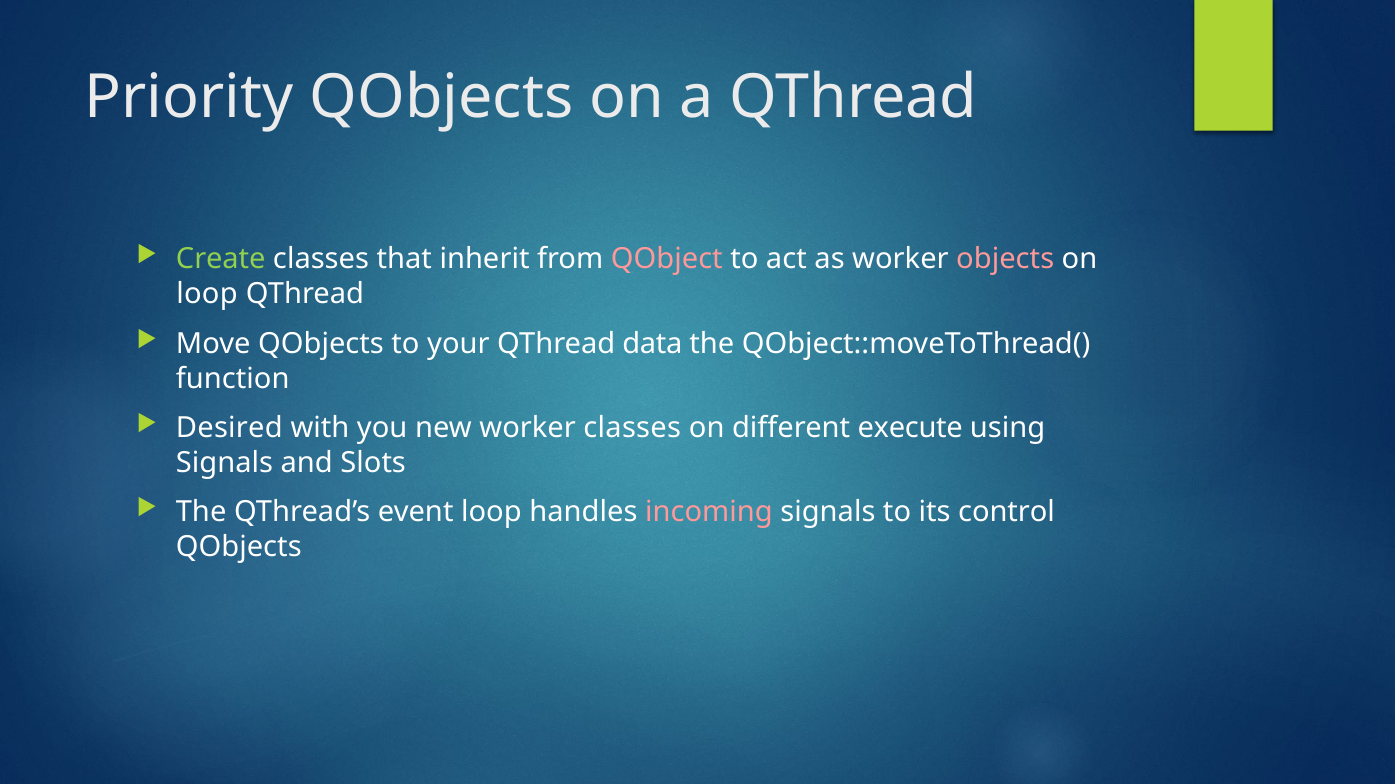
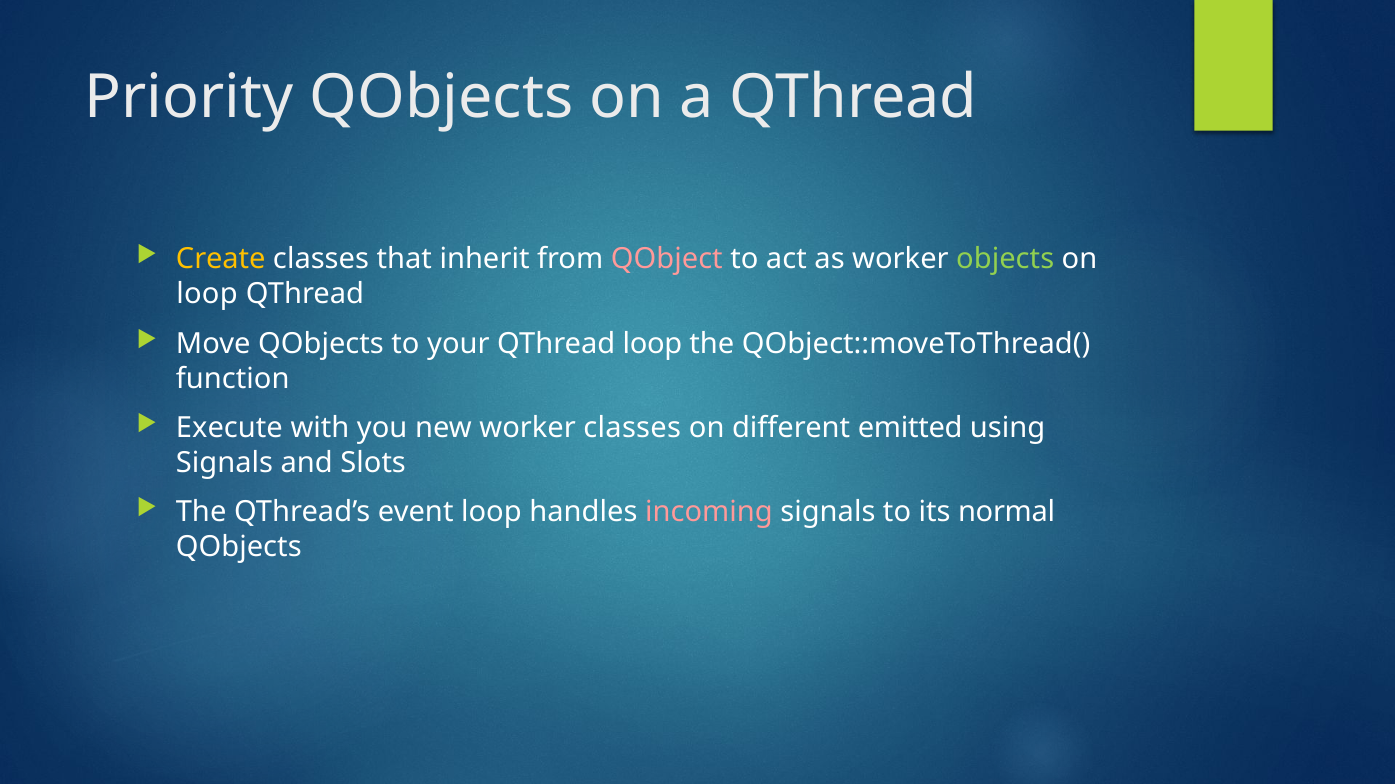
Create colour: light green -> yellow (221, 260)
objects colour: pink -> light green (1005, 260)
QThread data: data -> loop (652, 344)
Desired: Desired -> Execute (229, 428)
execute: execute -> emitted (910, 428)
control: control -> normal (1007, 513)
